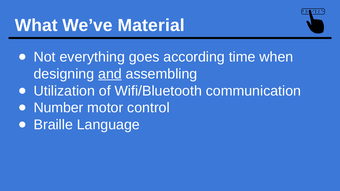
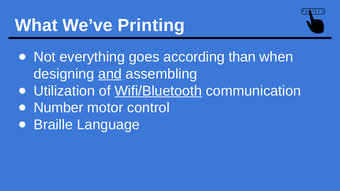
Material: Material -> Printing (151, 25)
time: time -> than (242, 57)
Wifi/Bluetooth underline: none -> present (158, 91)
